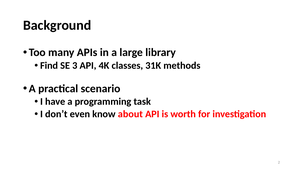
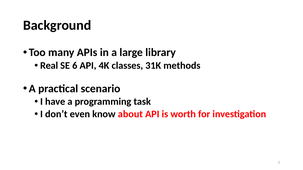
Find: Find -> Real (49, 66)
3: 3 -> 6 (75, 66)
